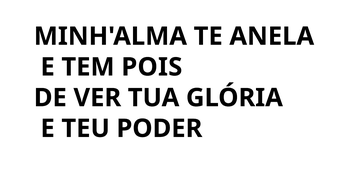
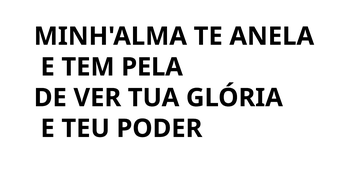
POIS: POIS -> PELA (152, 67)
